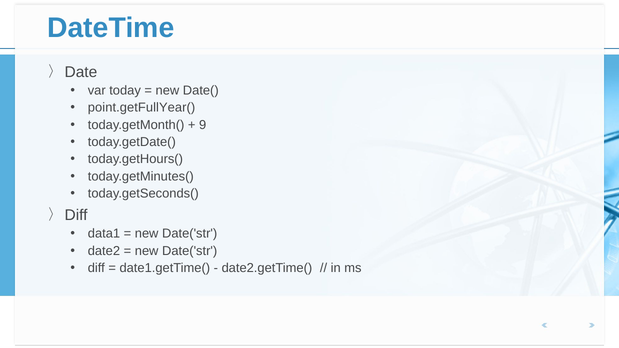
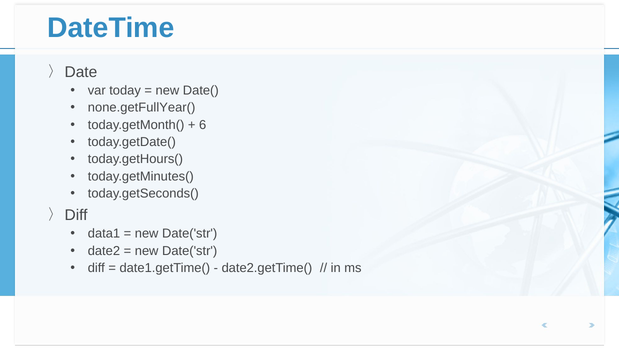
point.getFullYear(: point.getFullYear( -> none.getFullYear( (142, 108)
9: 9 -> 6 (203, 125)
